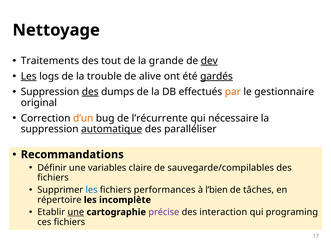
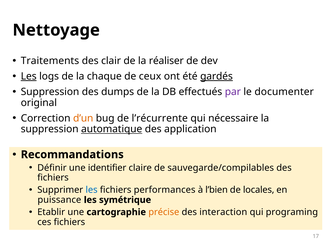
tout: tout -> clair (111, 61)
grande: grande -> réaliser (166, 61)
dev underline: present -> none (209, 61)
trouble: trouble -> chaque (104, 76)
alive: alive -> ceux (150, 76)
des underline: present -> none (90, 92)
par colour: orange -> purple (233, 92)
gestionnaire: gestionnaire -> documenter (284, 92)
paralléliser: paralléliser -> application (190, 129)
variables: variables -> identifier (107, 168)
tâches: tâches -> locales (259, 190)
répertoire: répertoire -> puissance (59, 200)
incomplète: incomplète -> symétrique (125, 200)
une underline: present -> none (76, 212)
précise colour: purple -> orange (164, 212)
